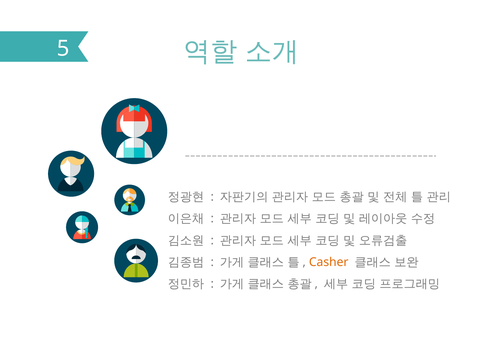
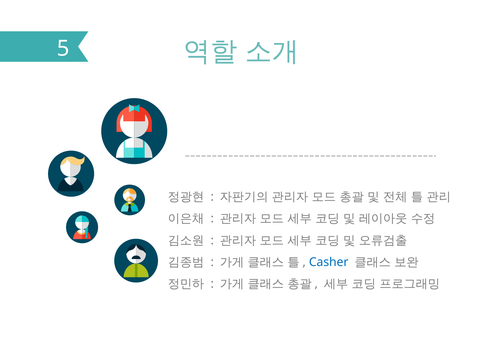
Casher colour: orange -> blue (329, 262)
